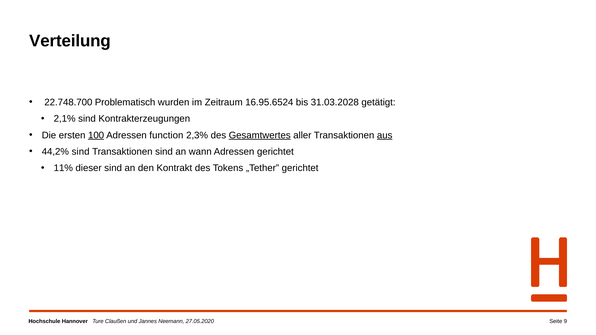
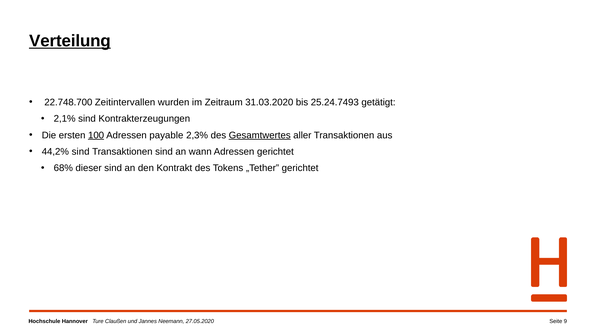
Verteilung underline: none -> present (70, 41)
Problematisch: Problematisch -> Zeitintervallen (125, 102)
16.95.6524: 16.95.6524 -> 31.03.2020 (269, 102)
31.03.2028: 31.03.2028 -> 25.24.7493 (335, 102)
function: function -> payable (166, 135)
aus underline: present -> none (385, 135)
11%: 11% -> 68% (63, 168)
